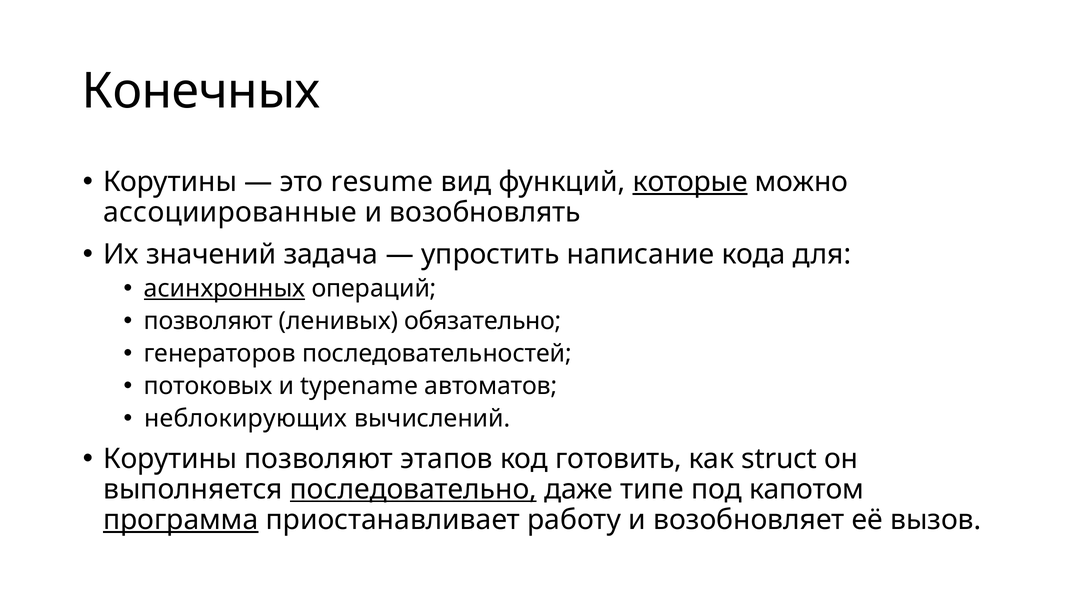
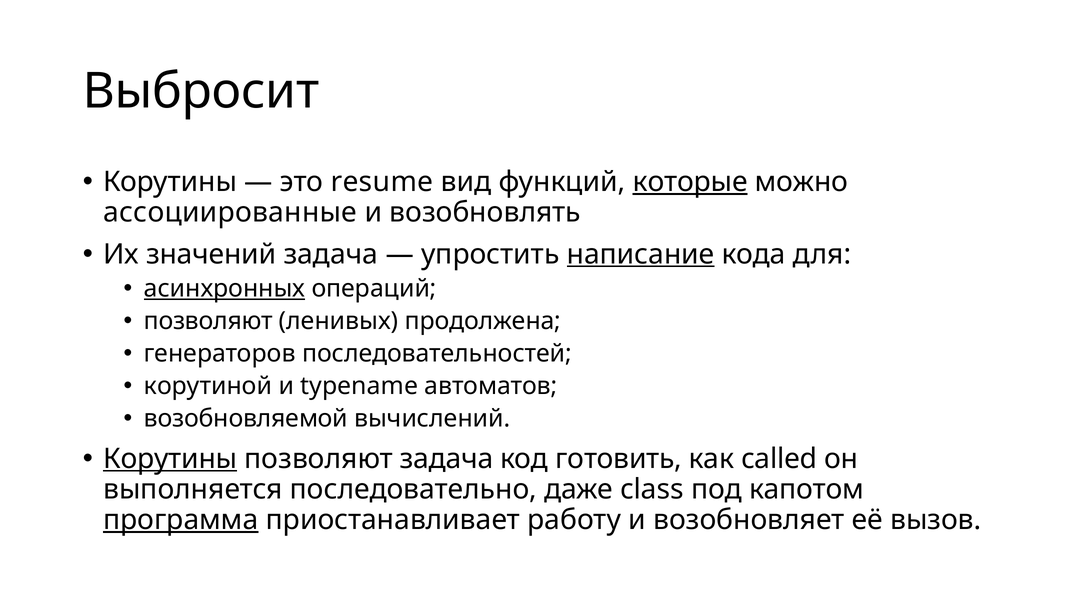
Конечных: Конечных -> Выбросит (201, 91)
написание underline: none -> present (641, 254)
обязательно: обязательно -> продолжена (483, 321)
потоковых: потоковых -> корутиной (208, 386)
неблокирующих: неблокирующих -> возобновляемой (246, 419)
Корутины underline: none -> present (170, 459)
позволяют этапов: этапов -> задача (447, 459)
struct: struct -> called (779, 459)
последовательно underline: present -> none (413, 489)
типе: типе -> class (652, 489)
